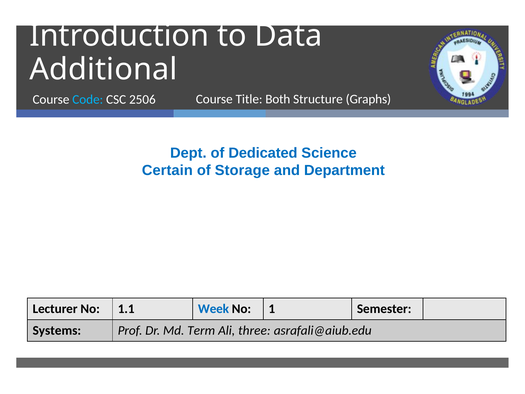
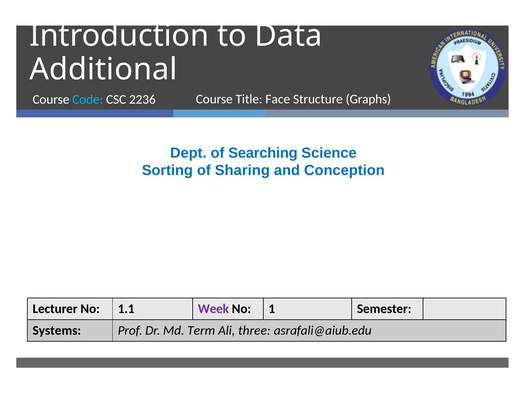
Both: Both -> Face (278, 99)
2506: 2506 -> 2236 (142, 99)
Dedicated: Dedicated -> Searching (263, 153)
Certain: Certain -> Sorting (167, 170)
Storage: Storage -> Sharing (242, 170)
Department: Department -> Conception (344, 170)
Week colour: blue -> purple (213, 309)
